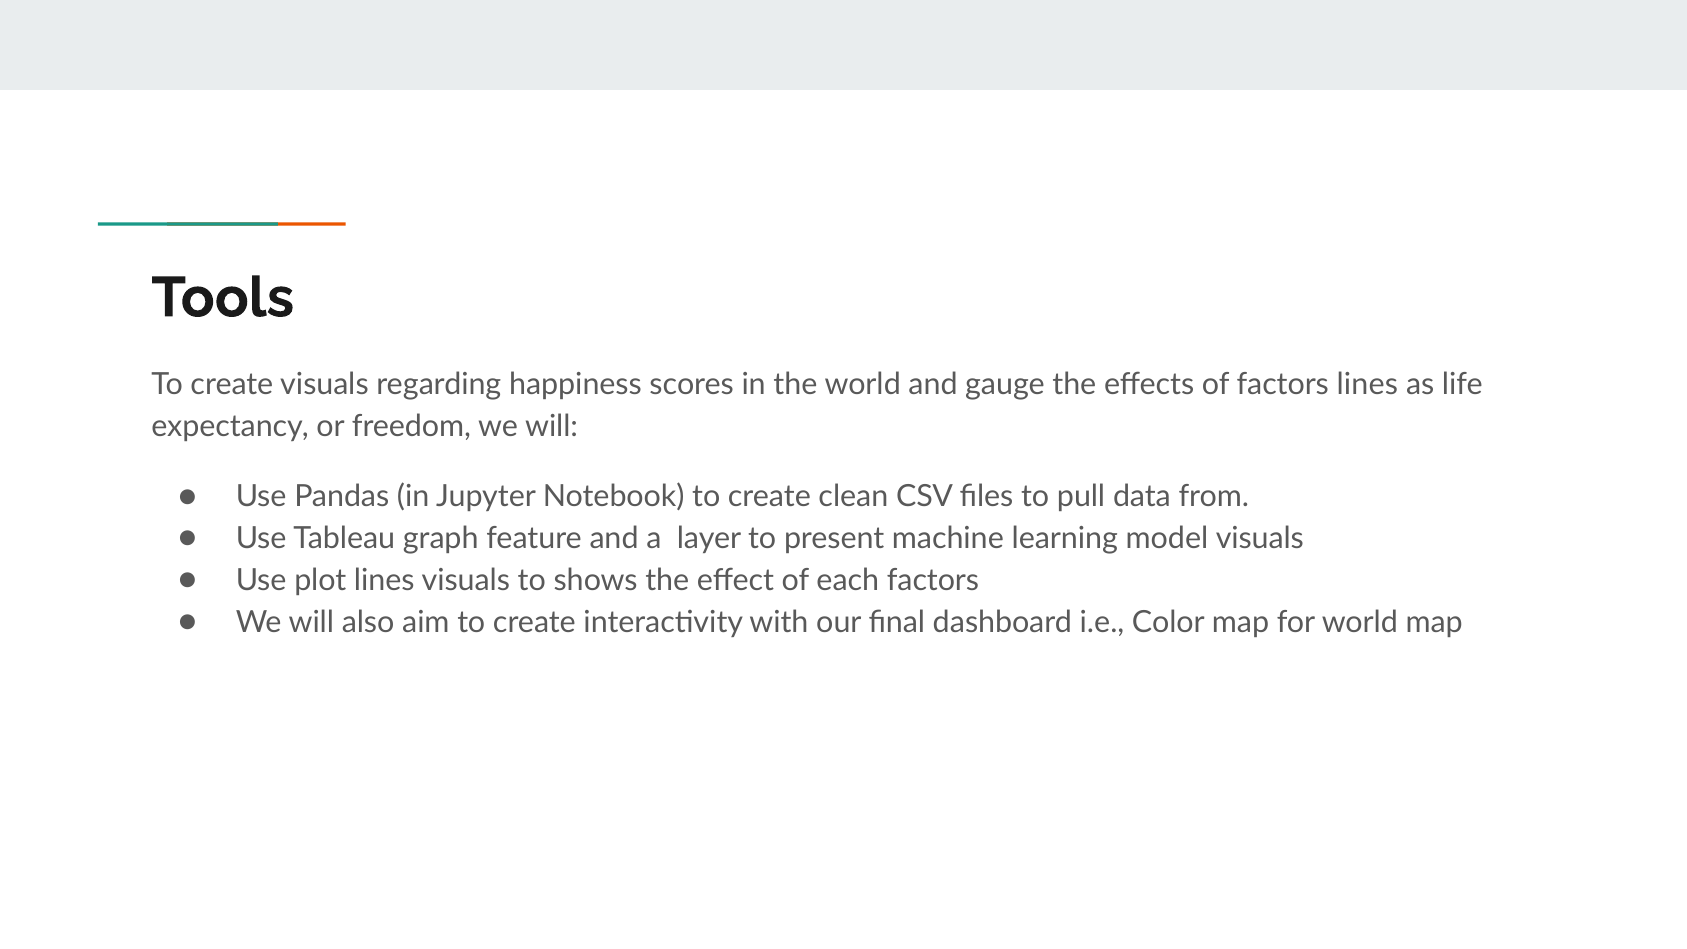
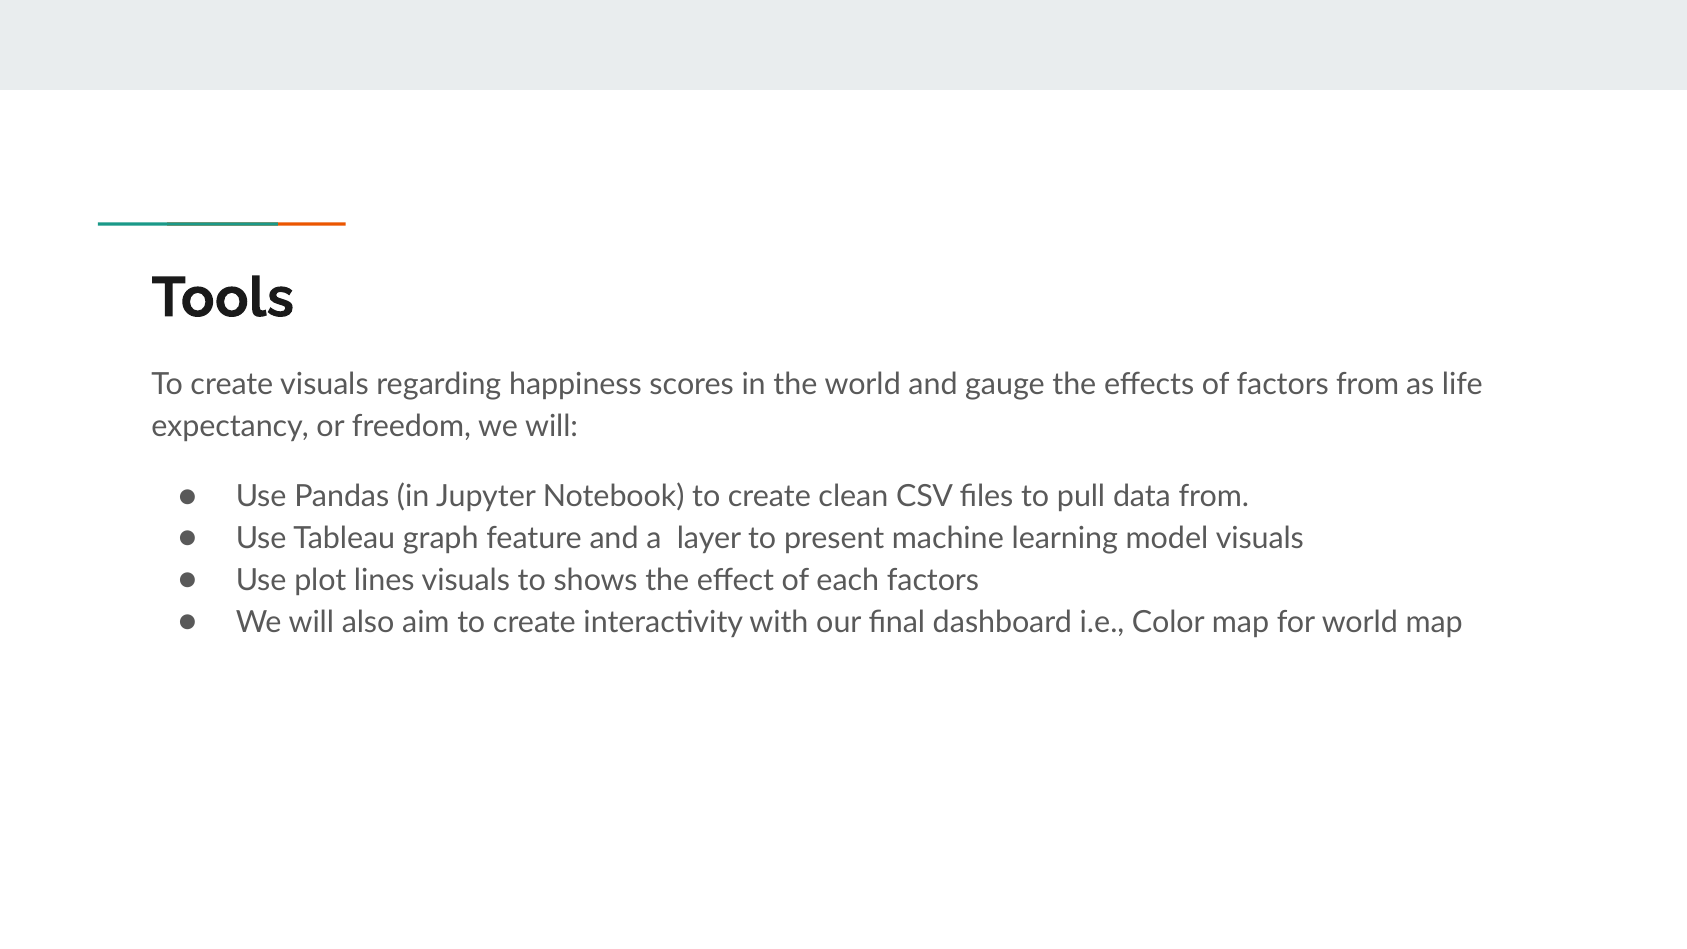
factors lines: lines -> from (1368, 385)
